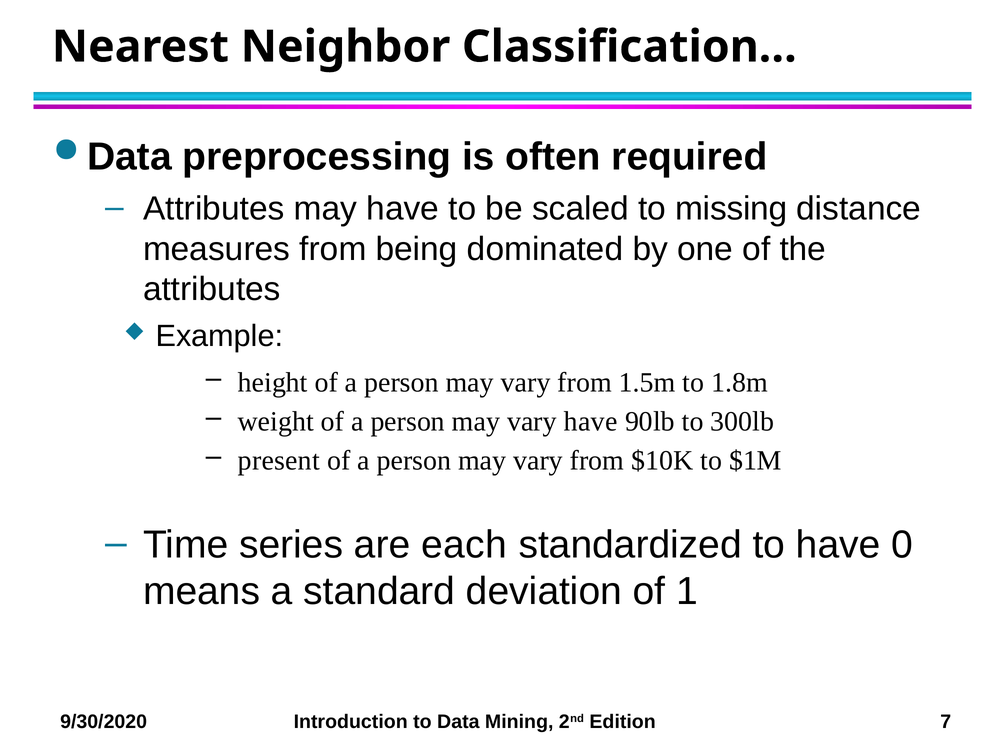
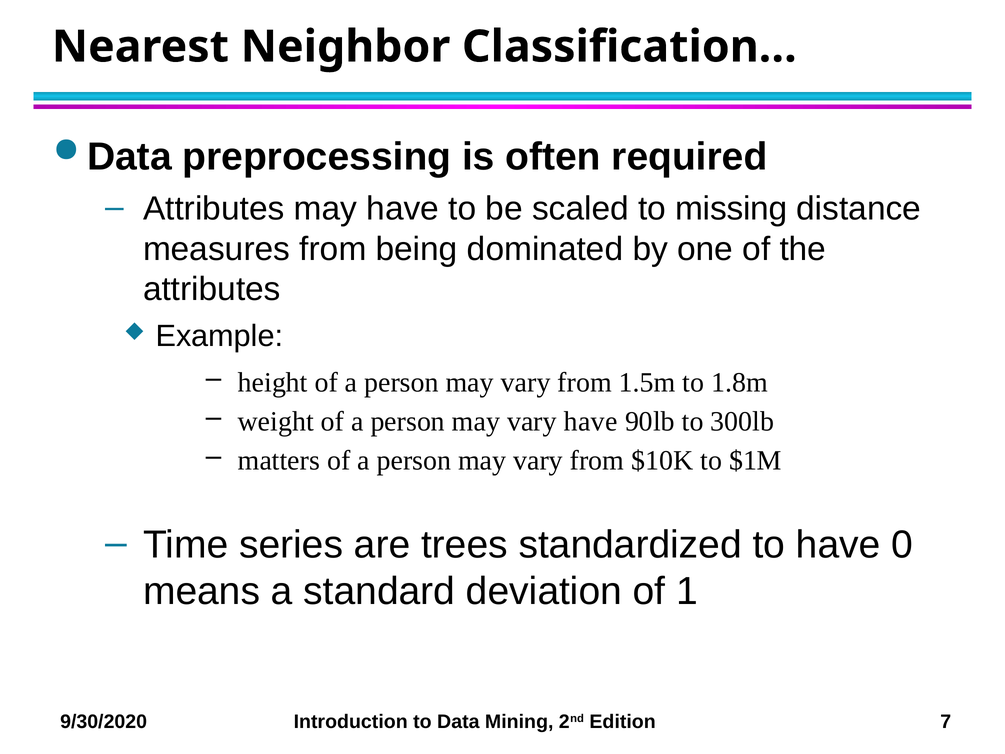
present: present -> matters (279, 460)
each: each -> trees (464, 544)
